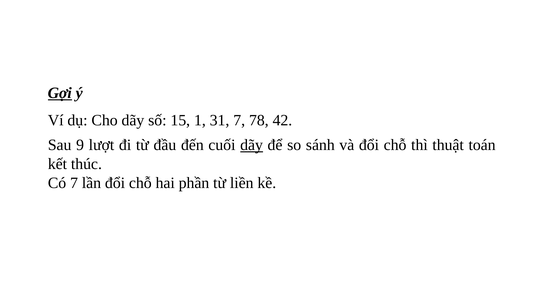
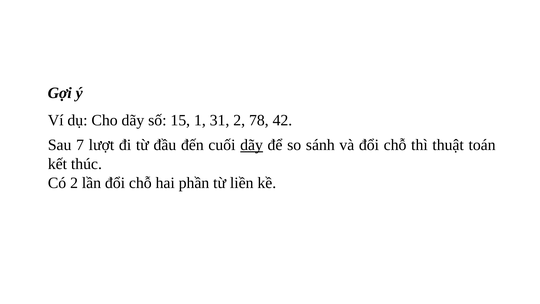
Gợi underline: present -> none (60, 93)
31 7: 7 -> 2 (239, 120)
9: 9 -> 7 (80, 145)
Có 7: 7 -> 2 (74, 183)
